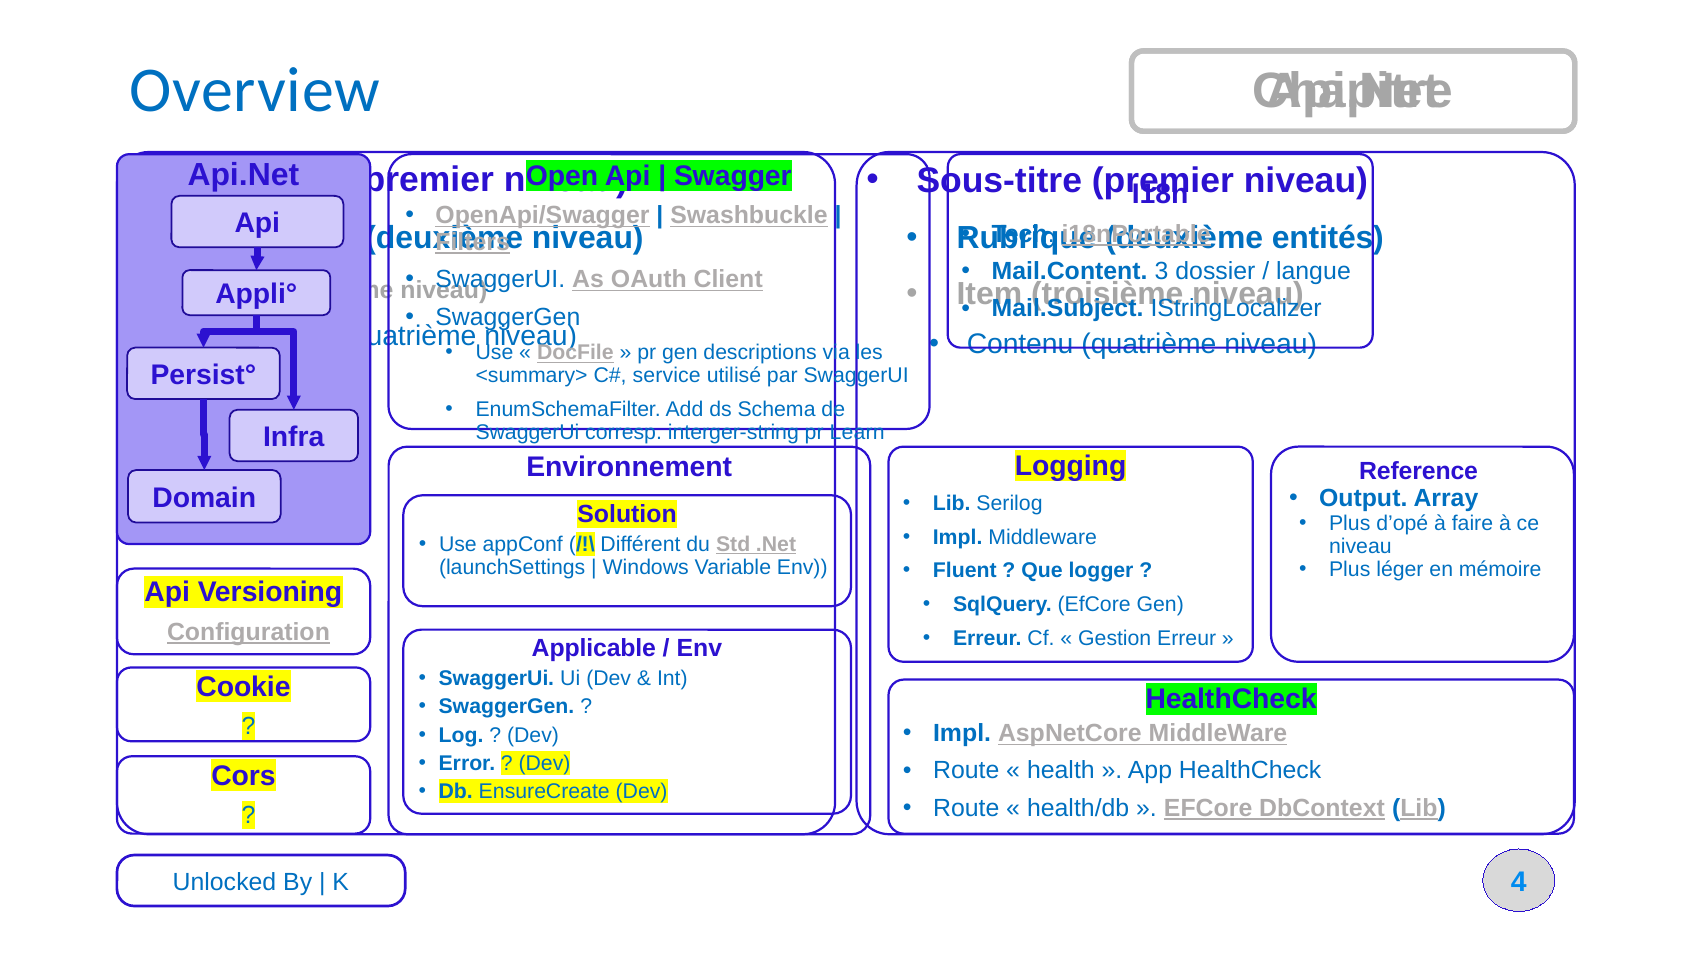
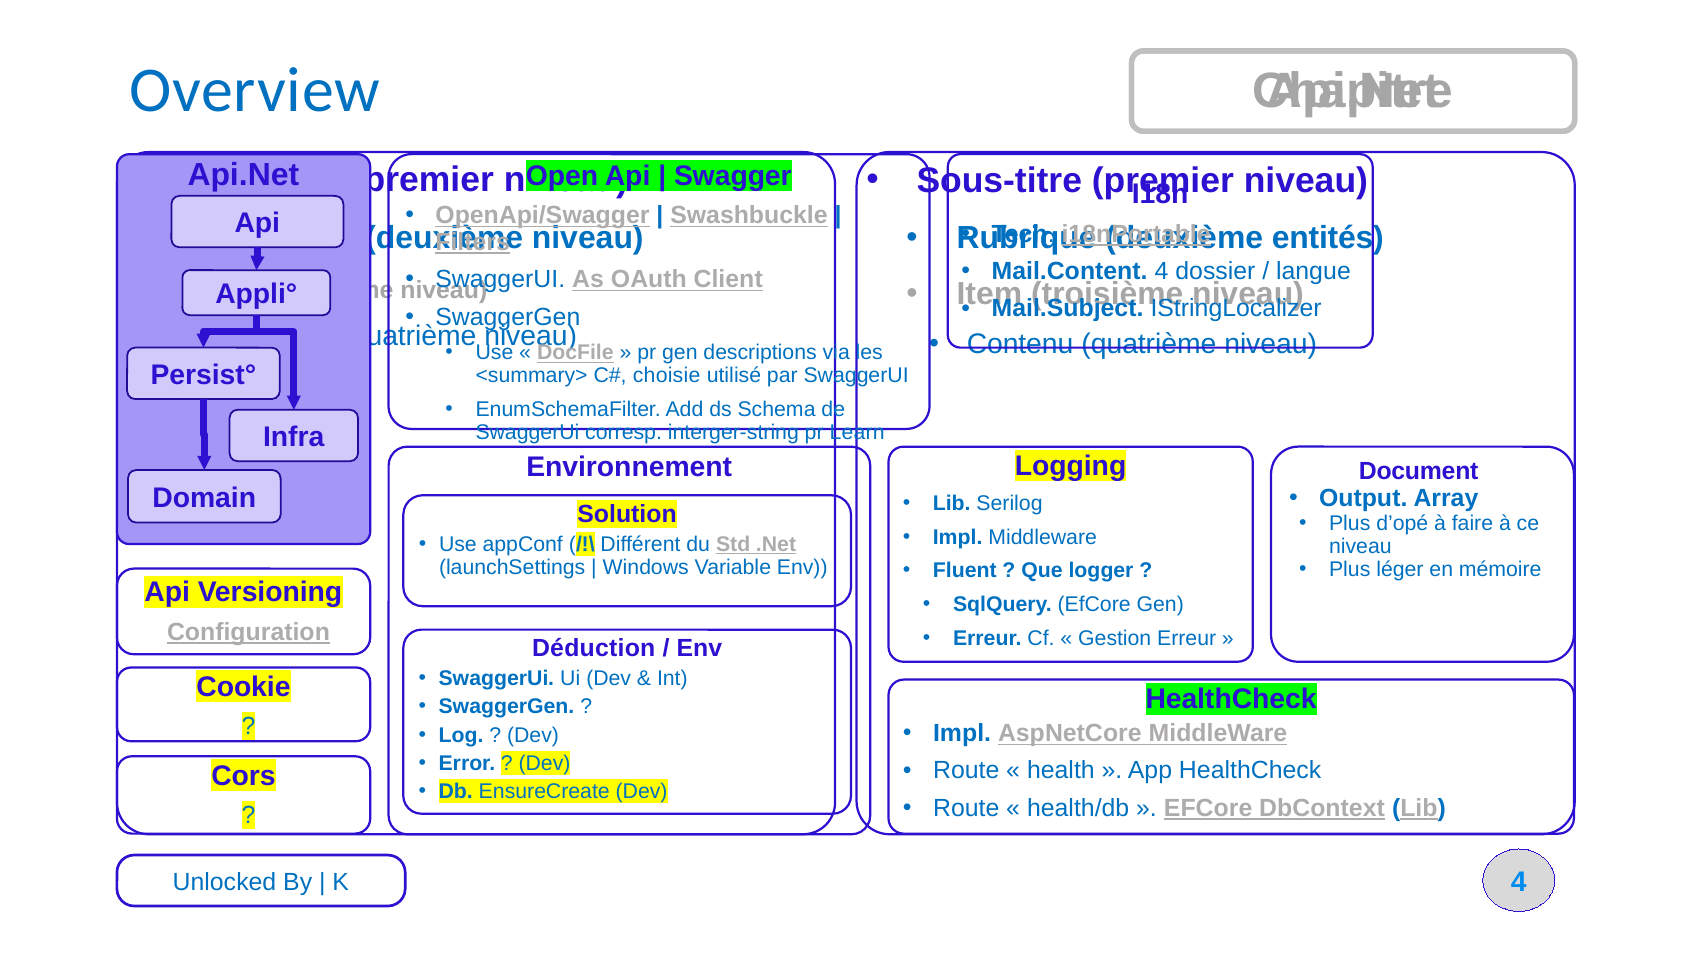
Mail.Content 3: 3 -> 4 (1161, 271)
service: service -> choisie (667, 376)
Reference: Reference -> Document (1419, 471)
Applicable: Applicable -> Déduction (594, 648)
